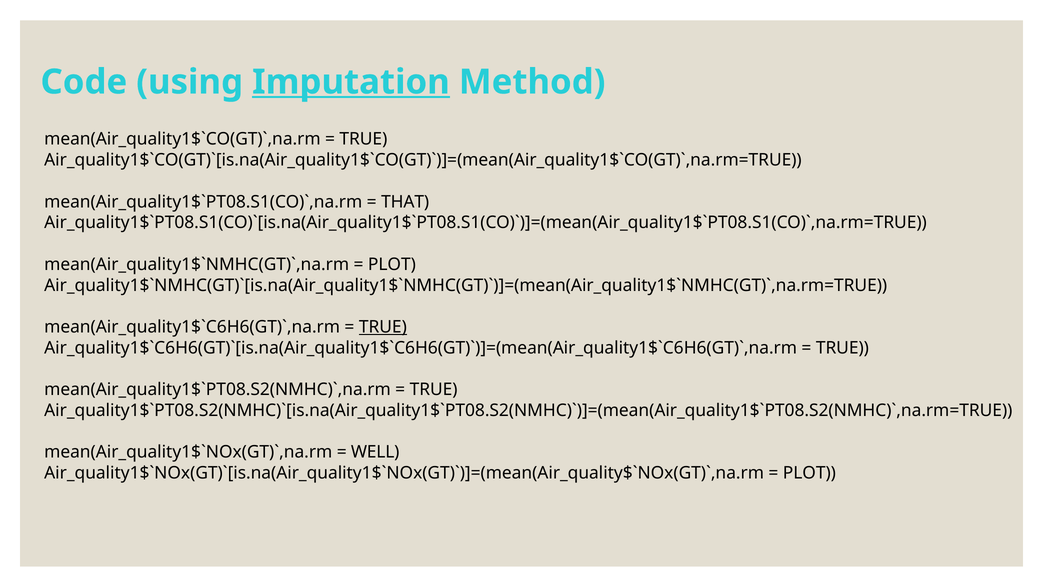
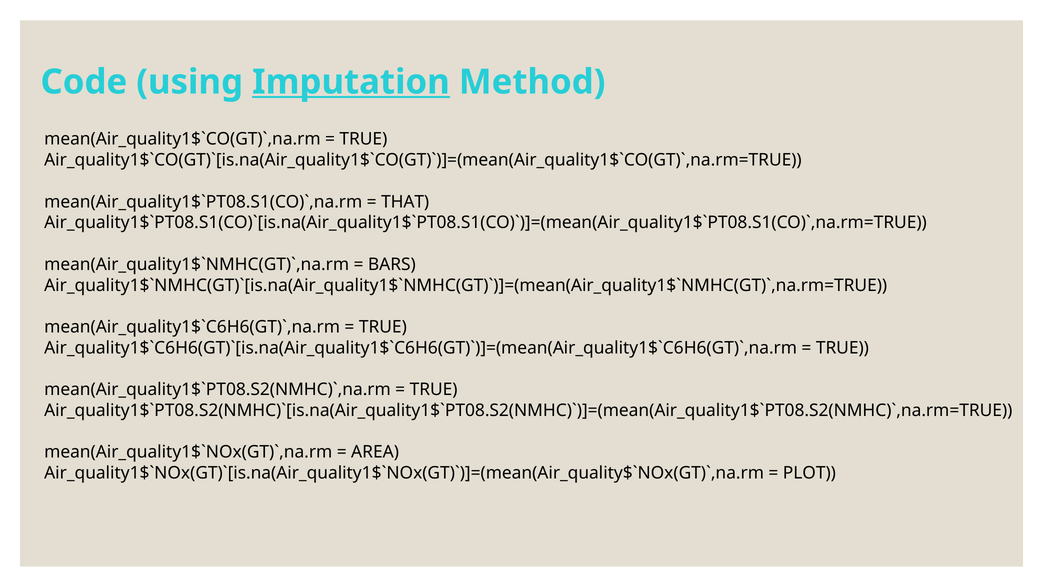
PLOT: PLOT -> BARS (392, 264)
TRUE underline: present -> none (383, 327)
WELL: WELL -> AREA (375, 452)
